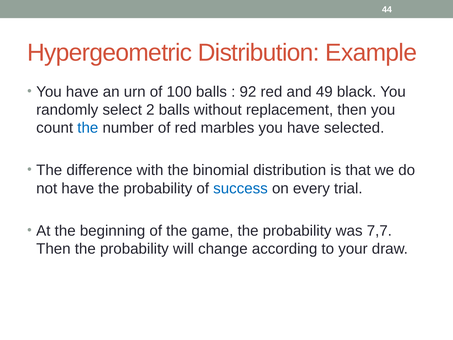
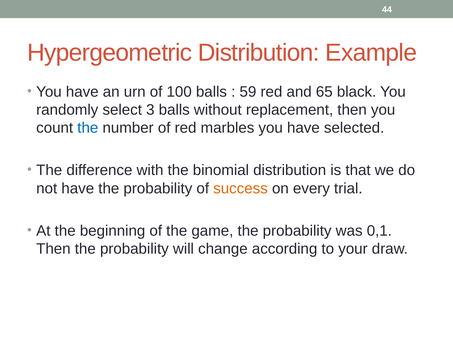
92: 92 -> 59 (248, 92)
49: 49 -> 65 (324, 92)
2: 2 -> 3 (150, 110)
success colour: blue -> orange (240, 188)
7,7: 7,7 -> 0,1 (379, 231)
